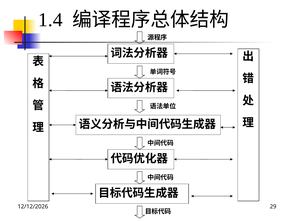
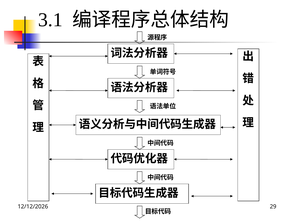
1.4: 1.4 -> 3.1 (50, 20)
